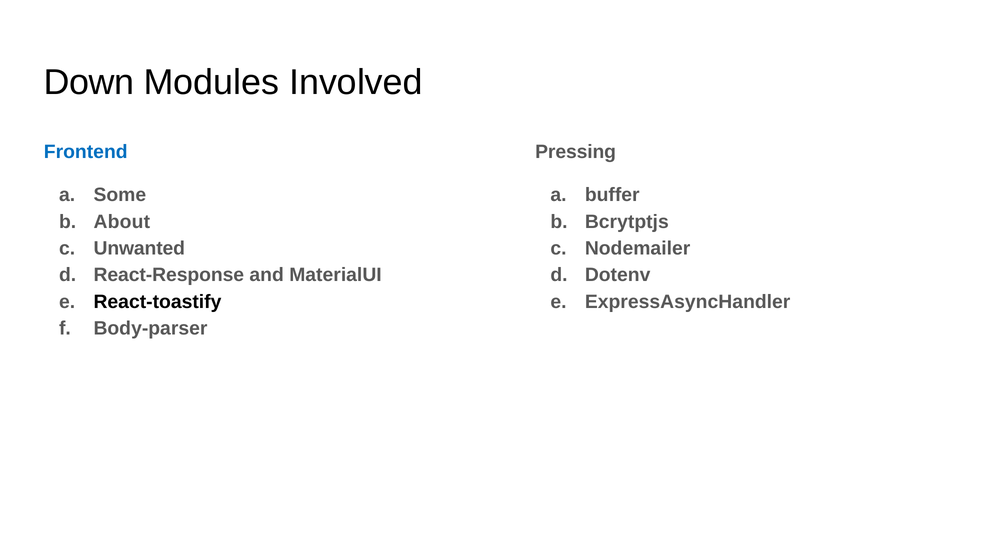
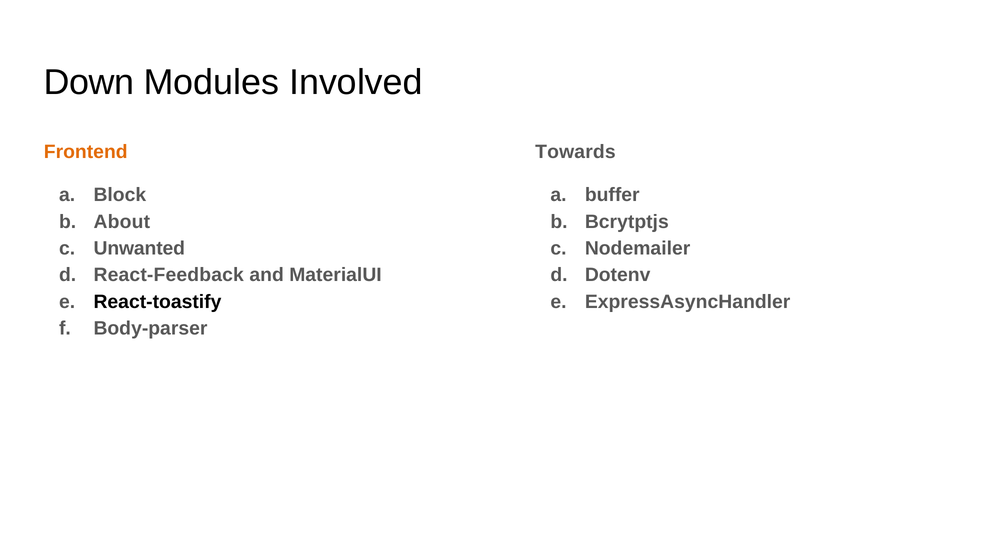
Frontend colour: blue -> orange (86, 152)
Pressing: Pressing -> Towards (575, 152)
Some: Some -> Block (120, 195)
React-Response: React-Response -> React-Feedback (169, 275)
